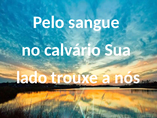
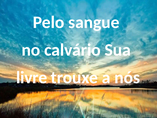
lado: lado -> livre (32, 77)
